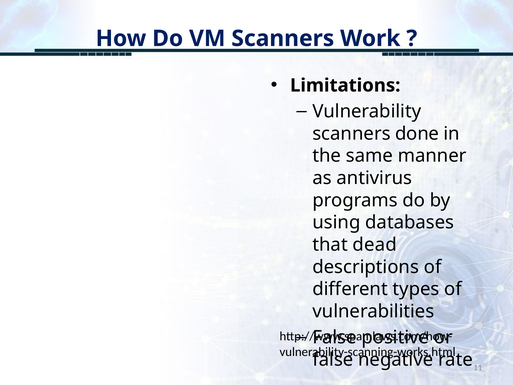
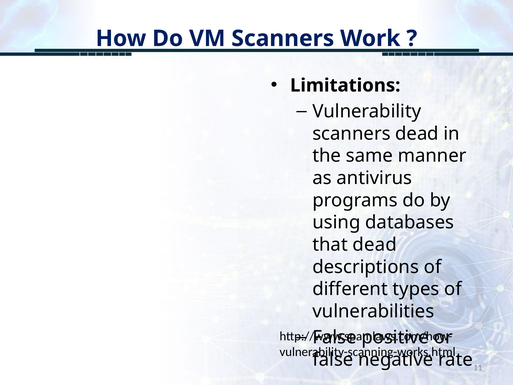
scanners done: done -> dead (417, 133)
